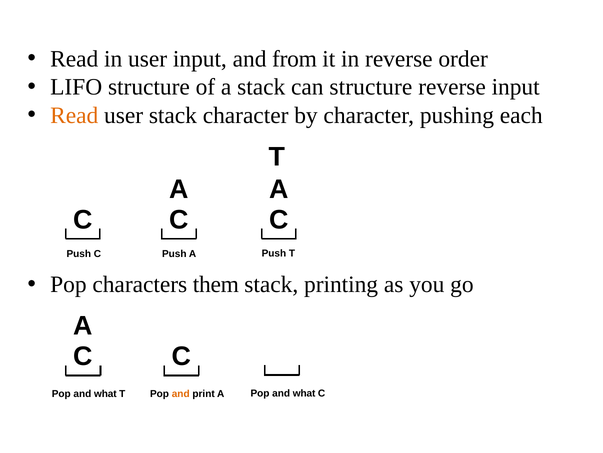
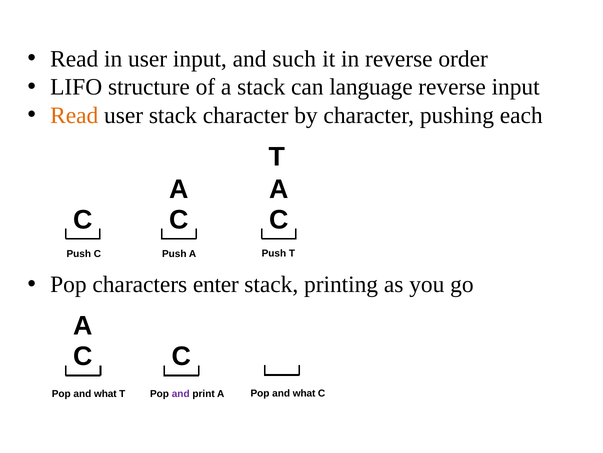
from: from -> such (294, 59)
can structure: structure -> language (371, 87)
them: them -> enter (216, 284)
and colour: orange -> purple (181, 393)
